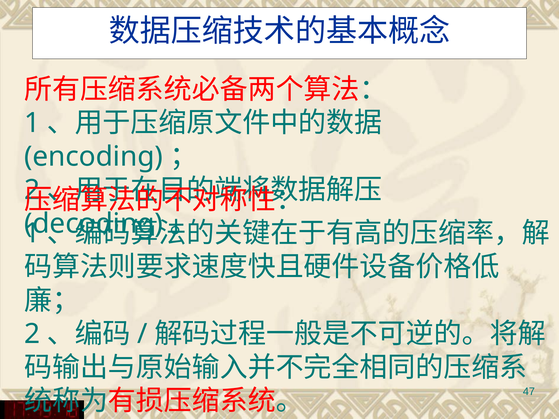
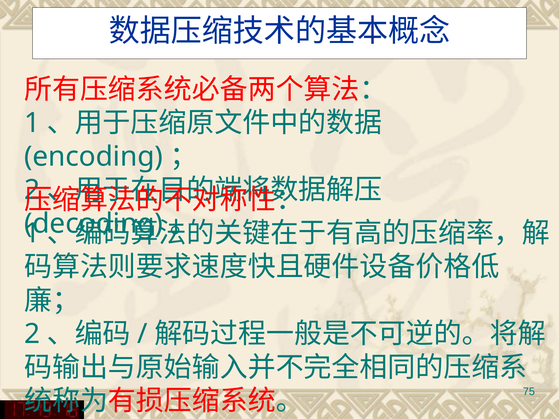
47: 47 -> 75 (529, 392)
